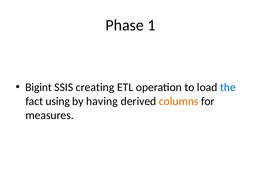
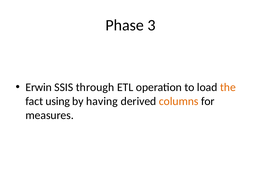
1: 1 -> 3 (151, 25)
Bigint: Bigint -> Erwin (39, 87)
creating: creating -> through (95, 87)
the colour: blue -> orange (228, 87)
